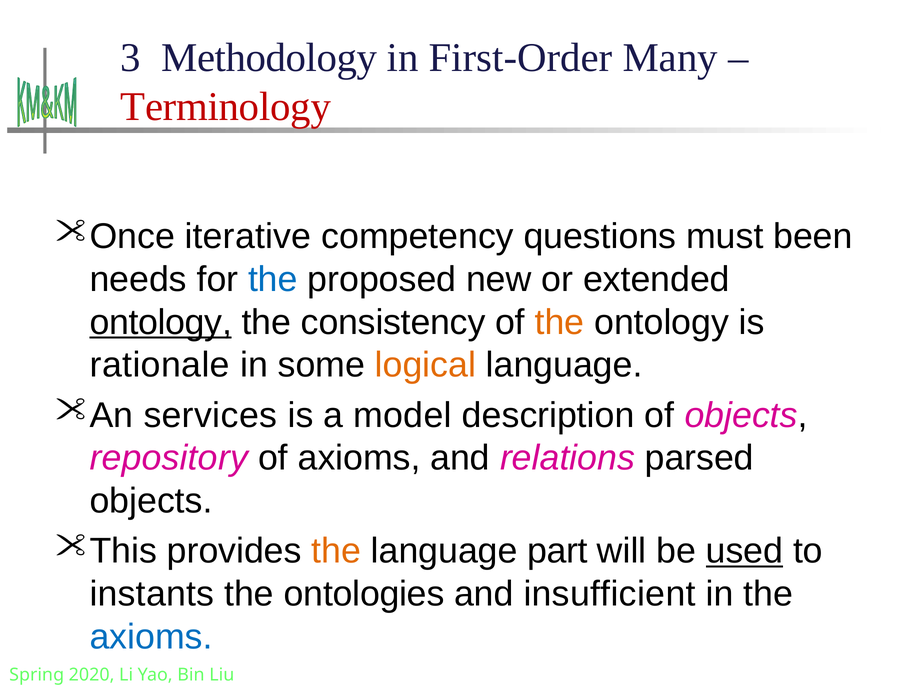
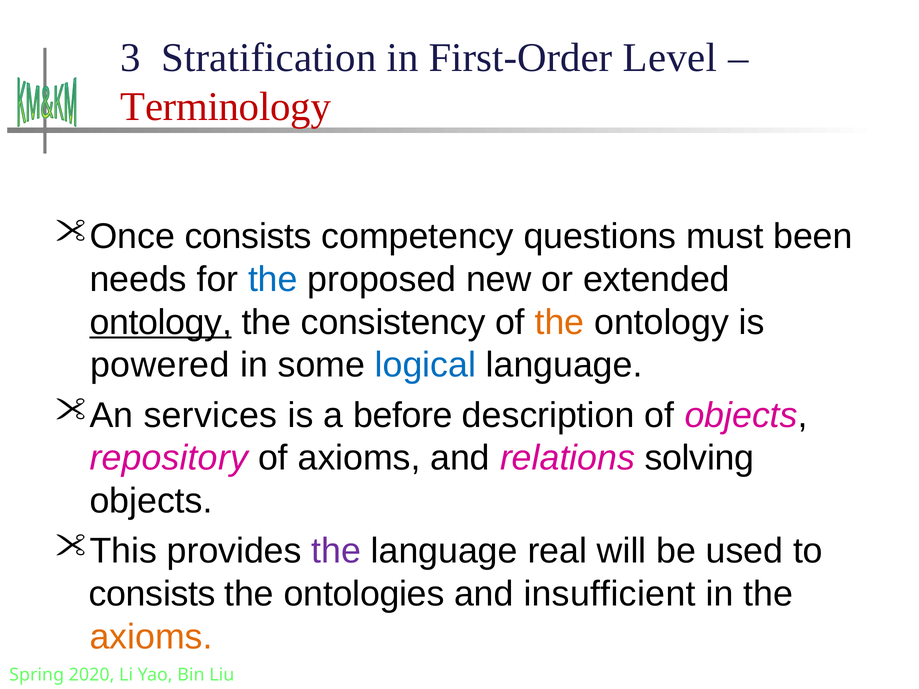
Methodology: Methodology -> Stratification (269, 58)
Many: Many -> Level (670, 58)
iterative: iterative -> consists (248, 237)
rationale: rationale -> powered (160, 365)
logical colour: orange -> blue (425, 365)
model: model -> before (403, 415)
parsed: parsed -> solving (699, 458)
the colour: orange -> purple (336, 551)
part: part -> real (557, 551)
used underline: present -> none (745, 551)
instants: instants -> consists (152, 594)
axioms colour: blue -> orange (151, 637)
